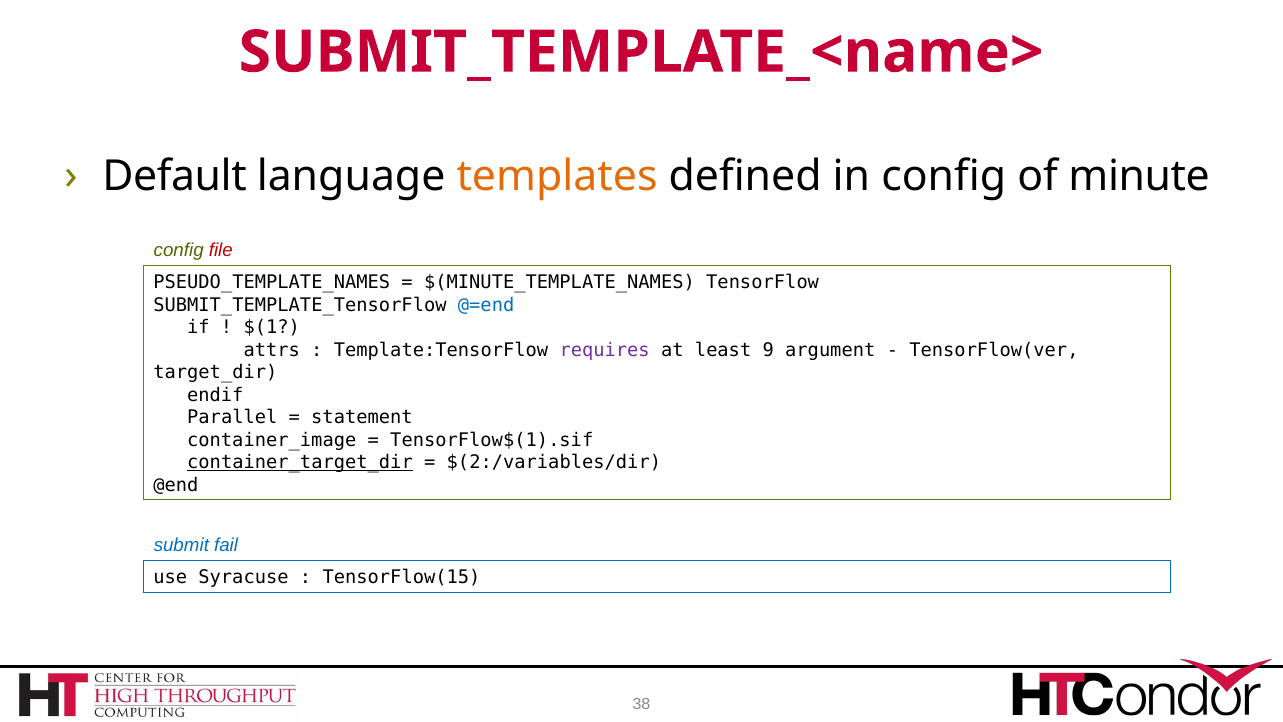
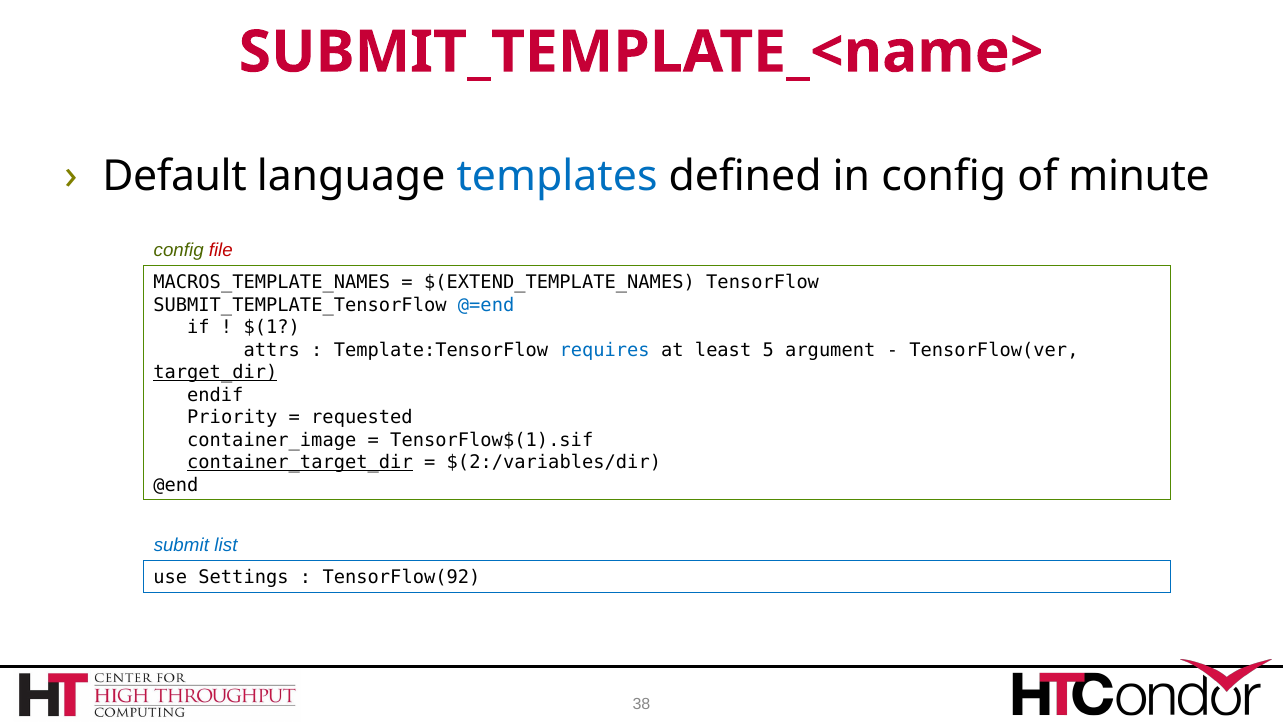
templates colour: orange -> blue (557, 176)
PSEUDO_TEMPLATE_NAMES: PSEUDO_TEMPLATE_NAMES -> MACROS_TEMPLATE_NAMES (272, 283)
$(MINUTE_TEMPLATE_NAMES: $(MINUTE_TEMPLATE_NAMES -> $(EXTEND_TEMPLATE_NAMES (559, 283)
requires colour: purple -> blue (605, 350)
9: 9 -> 5 (768, 350)
target_dir underline: none -> present (215, 372)
Parallel: Parallel -> Priority (232, 417)
statement: statement -> requested (362, 417)
fail: fail -> list (226, 545)
Syracuse: Syracuse -> Settings (244, 577)
TensorFlow(15: TensorFlow(15 -> TensorFlow(92 (402, 577)
